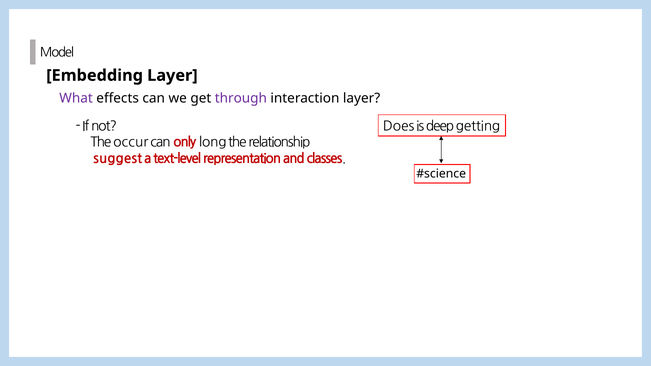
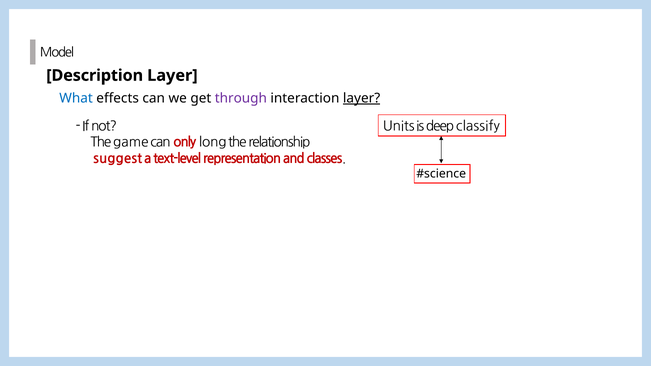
Embedding: Embedding -> Description (95, 75)
What colour: purple -> blue (76, 98)
layer underline: none -> present (362, 98)
Does: Does -> Units (399, 126)
getting: getting -> classify (478, 126)
occur: occur -> game (131, 142)
